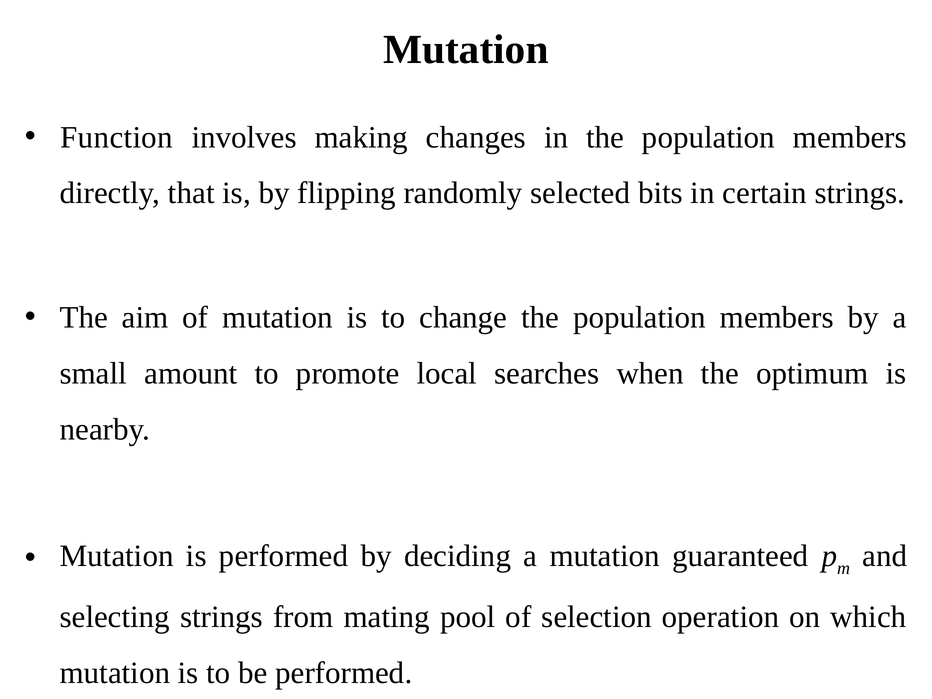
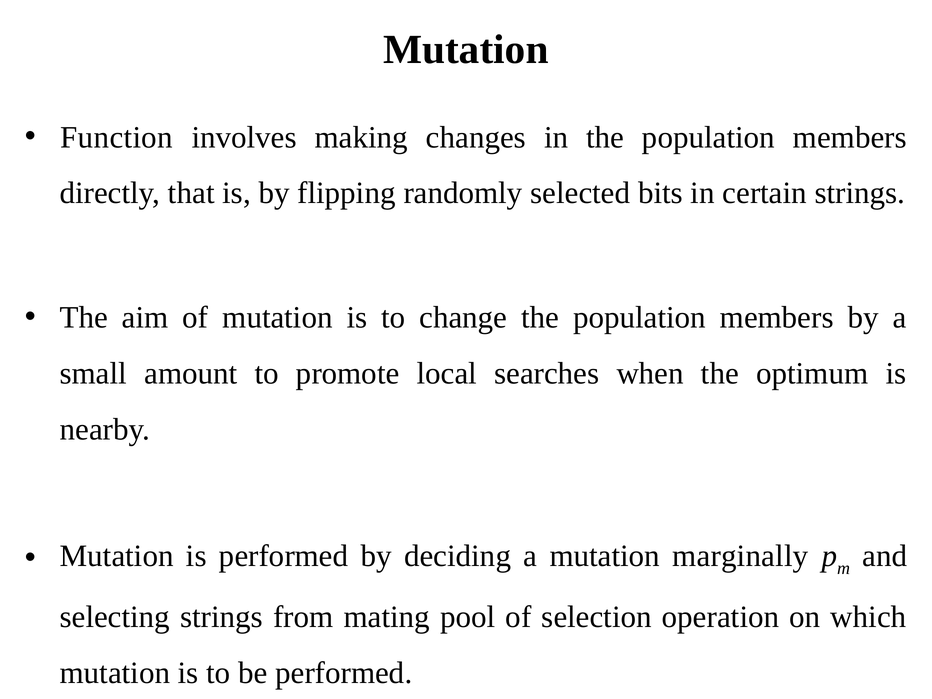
guaranteed: guaranteed -> marginally (740, 556)
